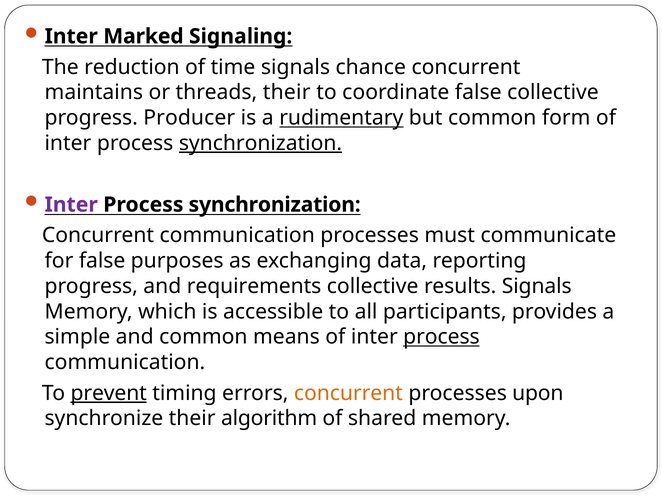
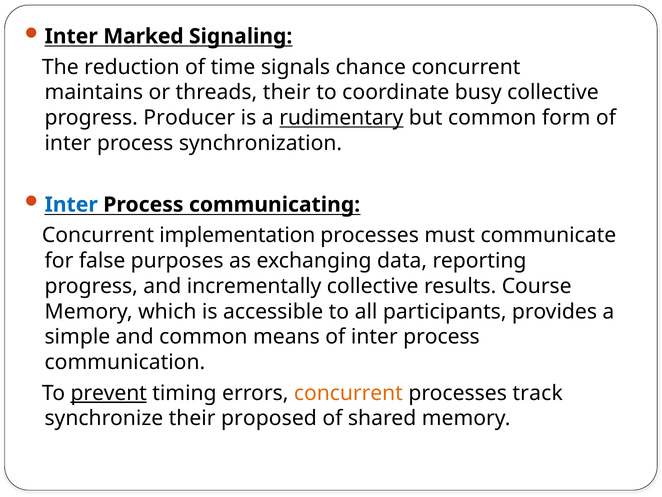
coordinate false: false -> busy (478, 92)
synchronization underline: present -> none (260, 143)
Inter colour: purple -> blue (71, 204)
synchronization: synchronization -> communicating (275, 204)
Concurrent communication: communication -> implementation (237, 235)
requirements: requirements -> incrementally (254, 286)
results Signals: Signals -> Course (537, 286)
process underline: present -> none (441, 337)
upon: upon -> track (538, 393)
algorithm: algorithm -> proposed (269, 418)
